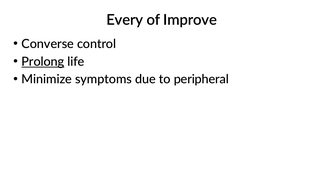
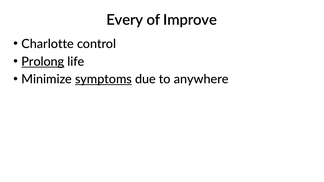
Converse: Converse -> Charlotte (48, 44)
symptoms underline: none -> present (103, 79)
peripheral: peripheral -> anywhere (201, 79)
